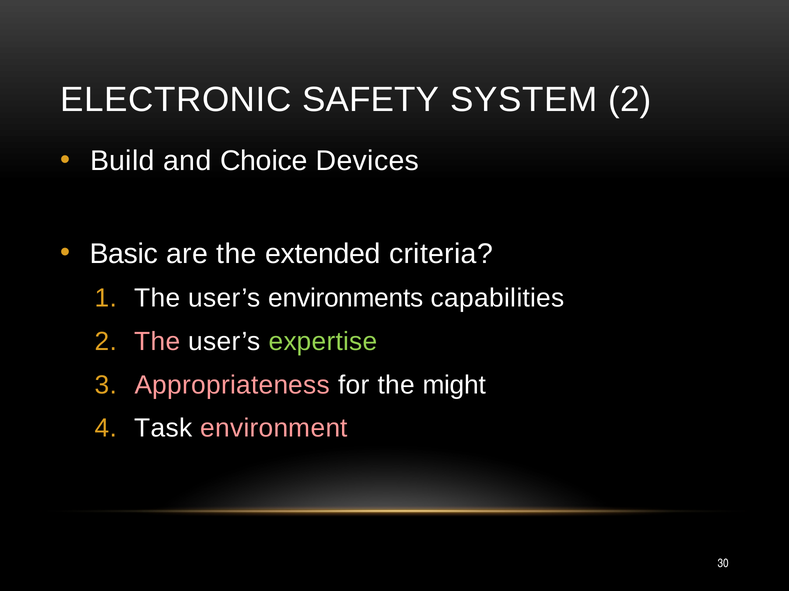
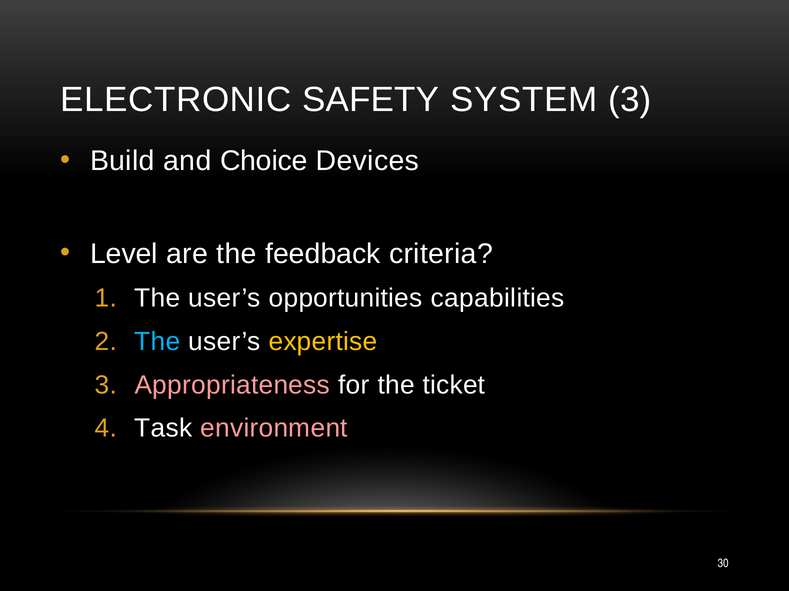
SYSTEM 2: 2 -> 3 (630, 100)
Basic: Basic -> Level (124, 254)
extended: extended -> feedback (323, 254)
environments: environments -> opportunities (346, 299)
The colour: pink -> light blue (157, 342)
expertise colour: light green -> yellow (323, 342)
might: might -> ticket (454, 385)
